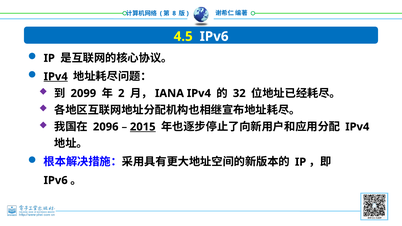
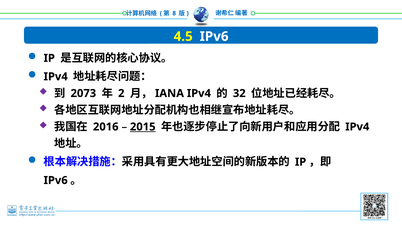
IPv4 underline: present -> none (56, 77)
2099: 2099 -> 2073 (83, 93)
2096: 2096 -> 2016 (106, 127)
